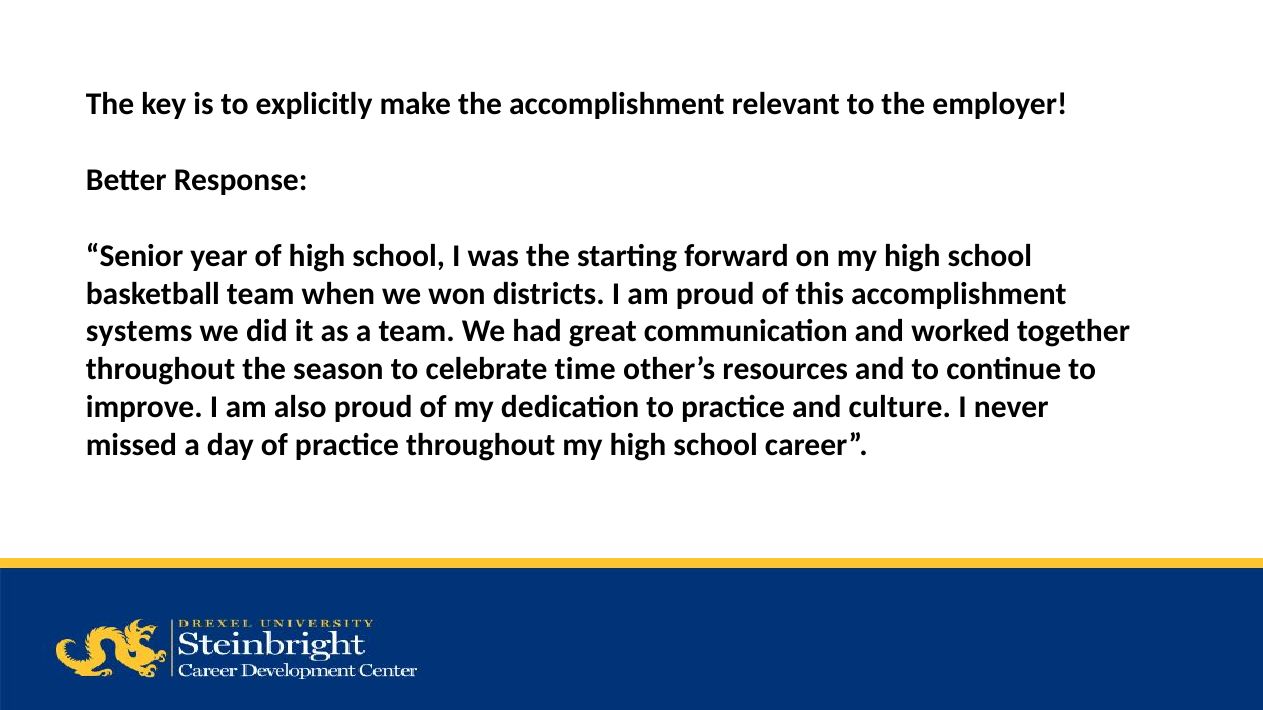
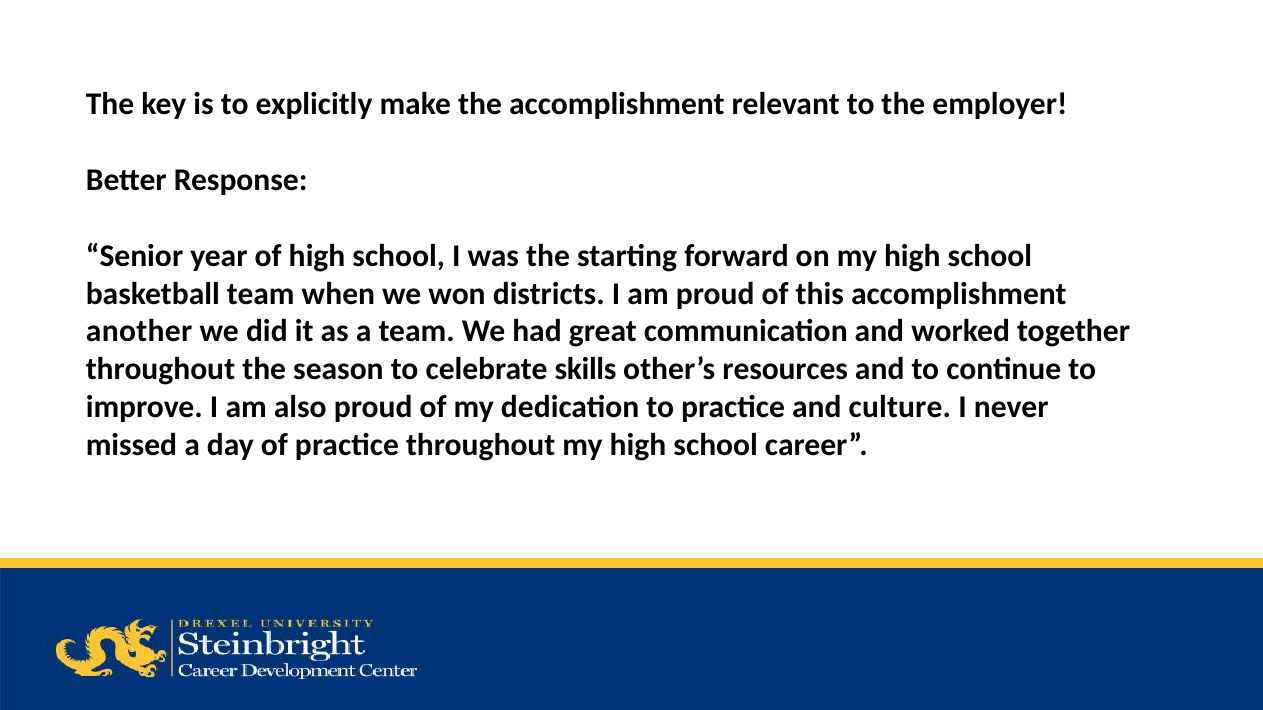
systems: systems -> another (139, 332)
time: time -> skills (586, 370)
